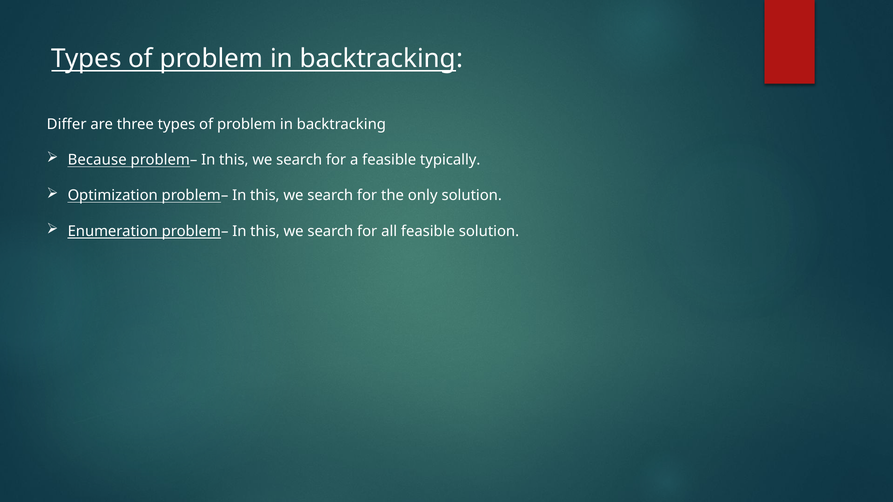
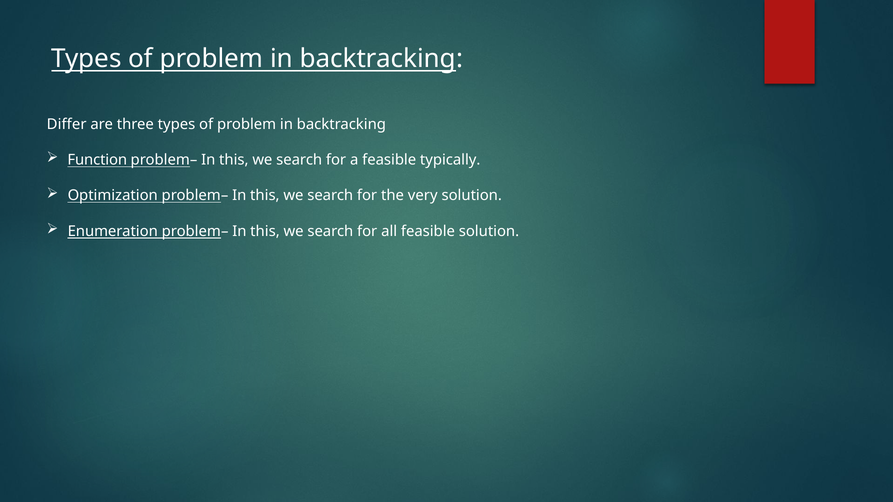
Because: Because -> Function (97, 160)
only: only -> very (423, 196)
